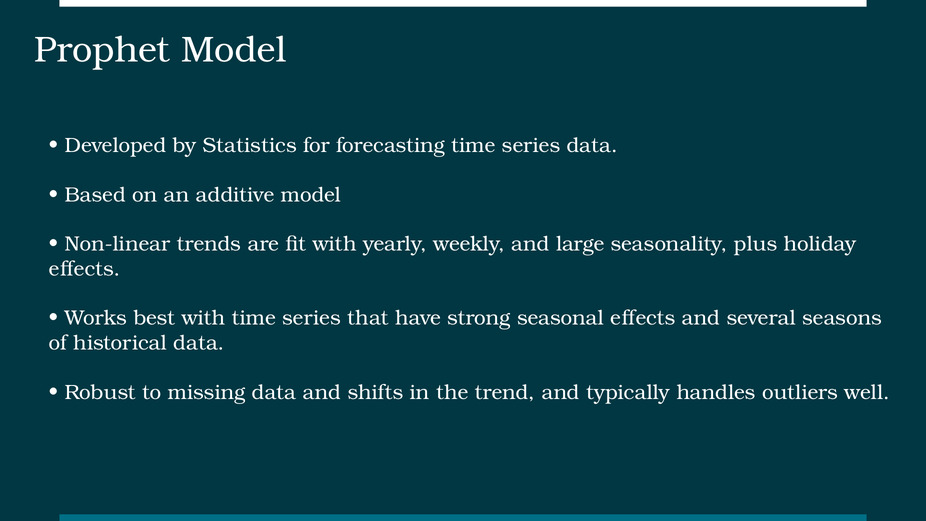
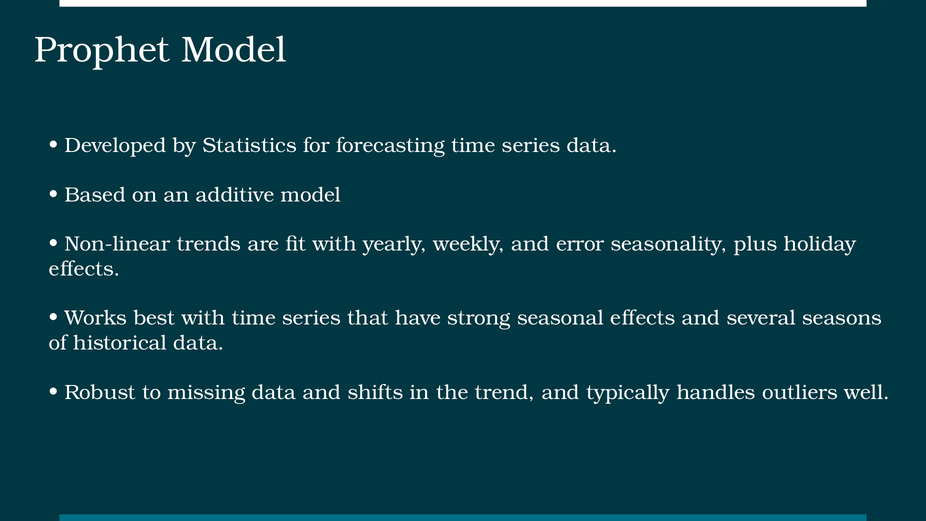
large: large -> error (580, 244)
